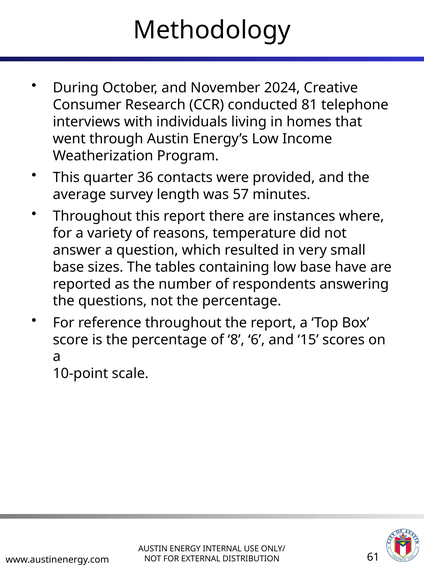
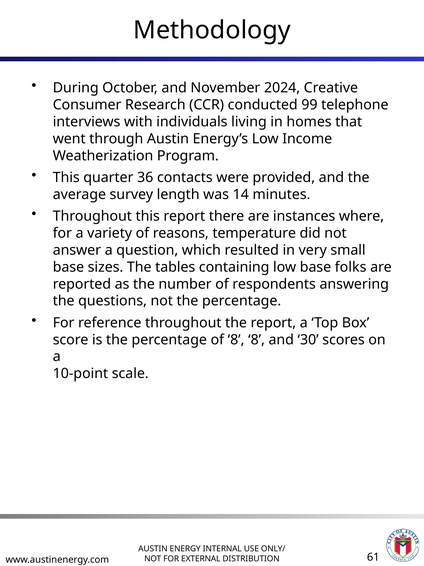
81: 81 -> 99 (309, 105)
57: 57 -> 14 (241, 194)
have: have -> folks (351, 267)
8 6: 6 -> 8 (257, 339)
15: 15 -> 30 (308, 339)
